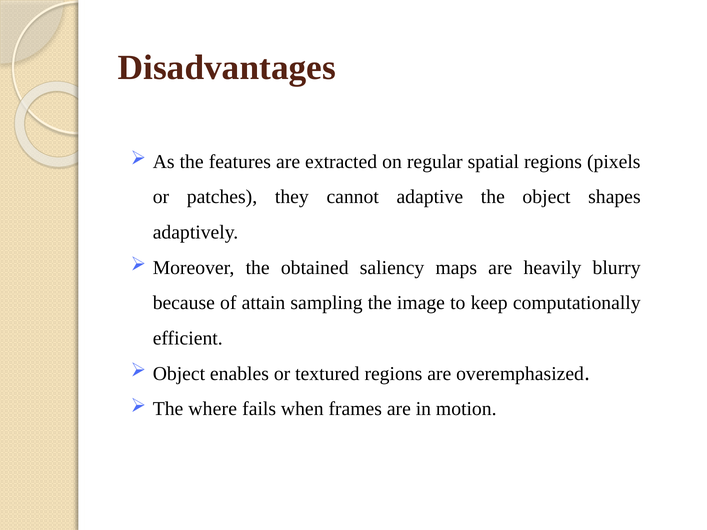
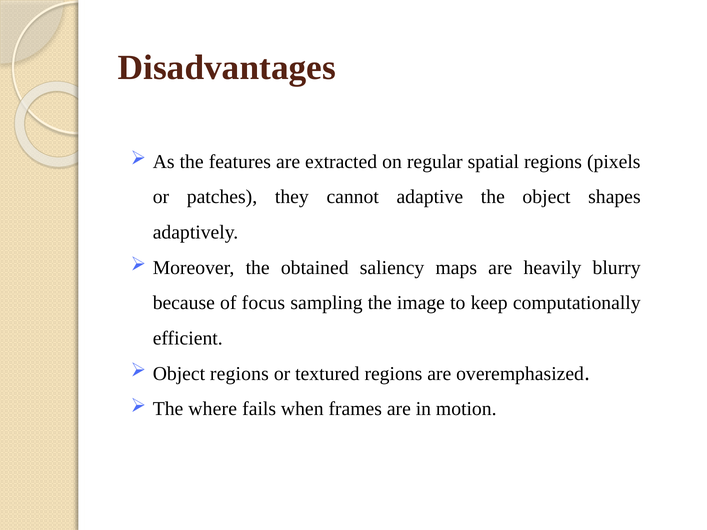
attain: attain -> focus (263, 303)
Object enables: enables -> regions (239, 374)
